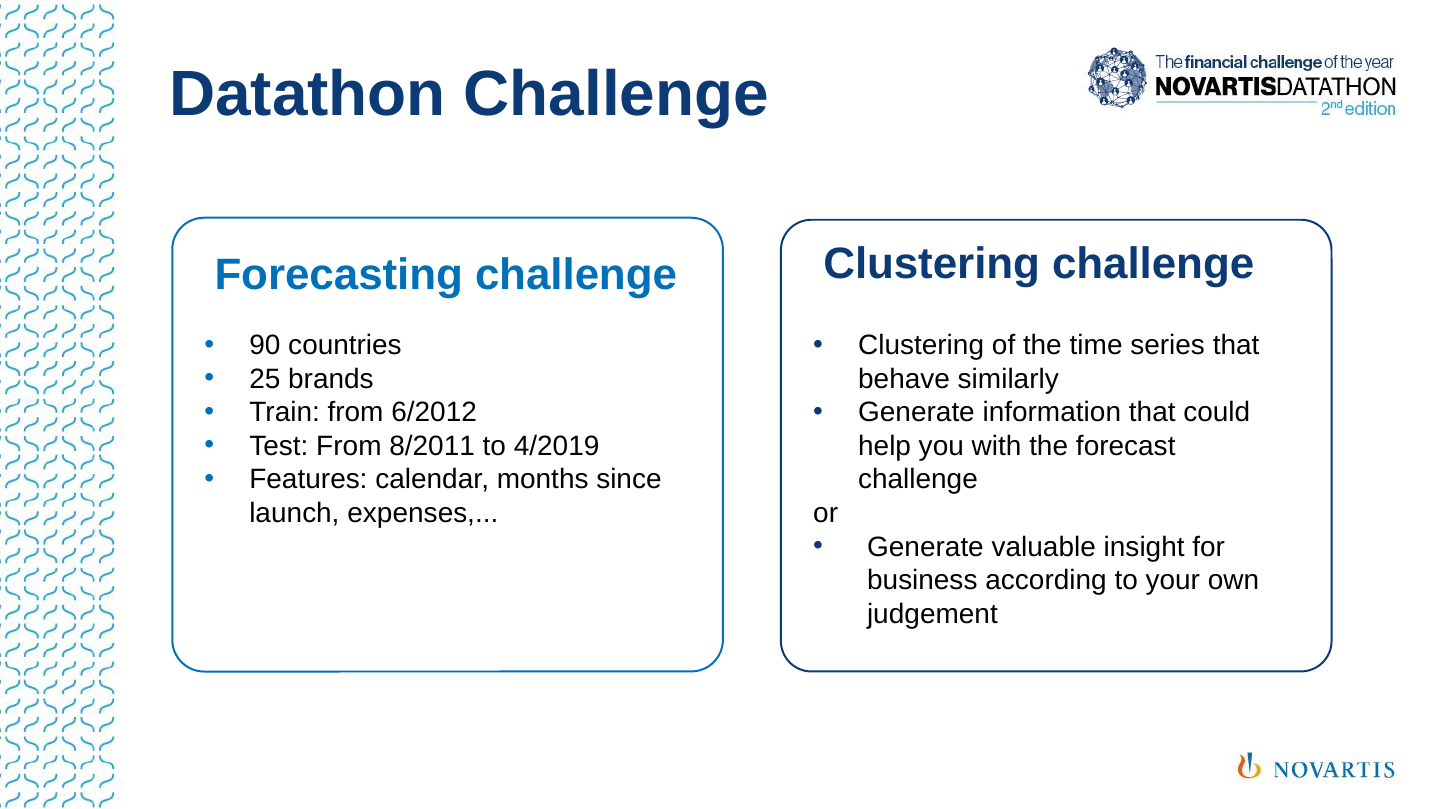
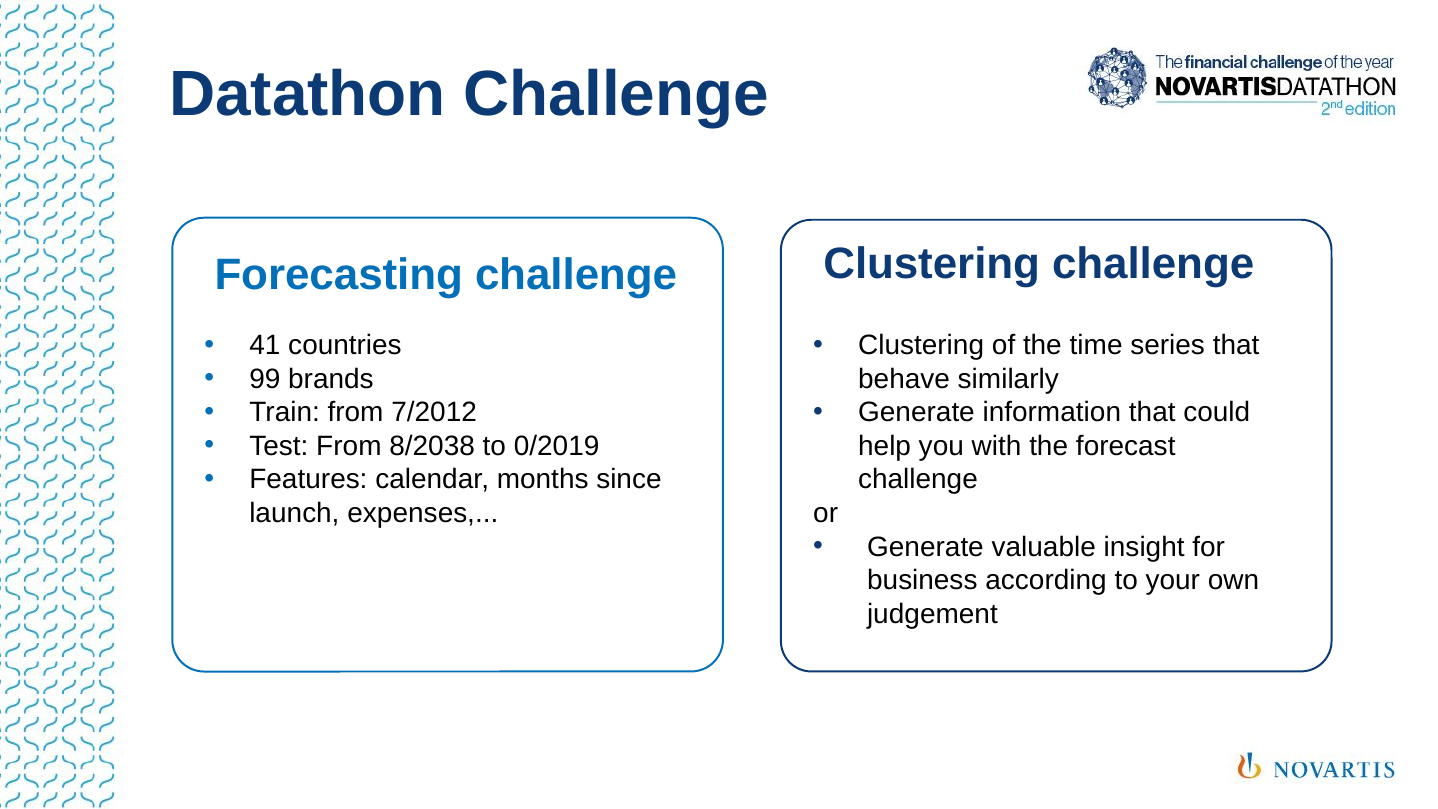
90: 90 -> 41 (265, 345)
25: 25 -> 99 (265, 379)
6/2012: 6/2012 -> 7/2012 (434, 412)
8/2011: 8/2011 -> 8/2038 (432, 446)
4/2019: 4/2019 -> 0/2019 (557, 446)
